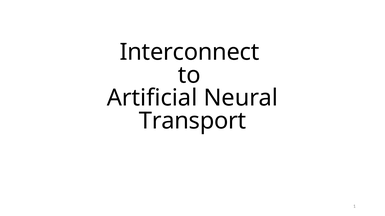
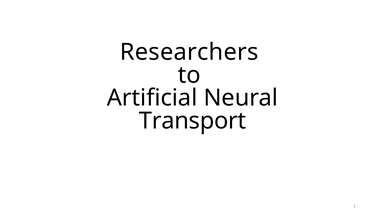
Interconnect: Interconnect -> Researchers (189, 52)
